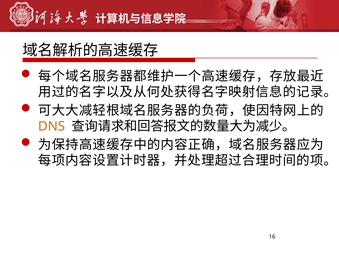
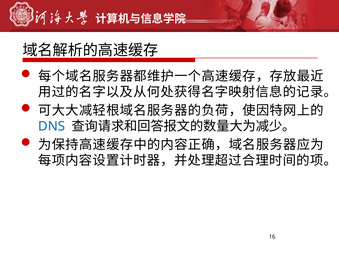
DNS colour: orange -> blue (52, 126)
